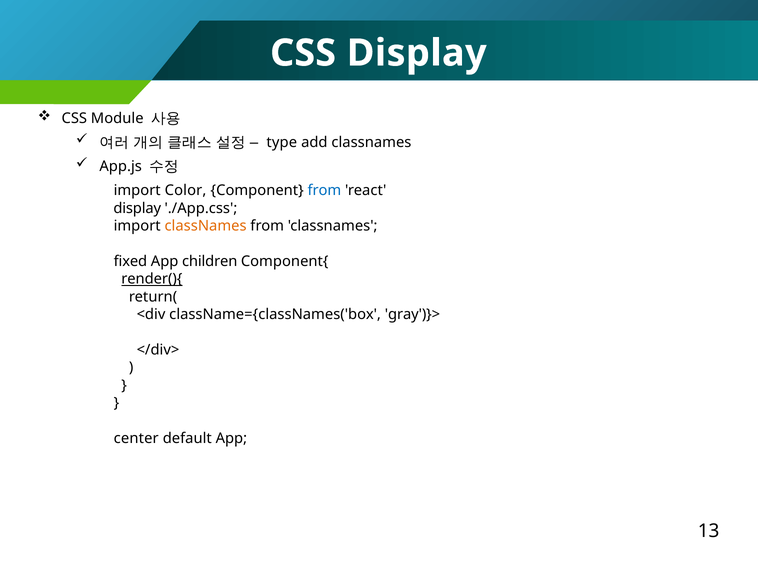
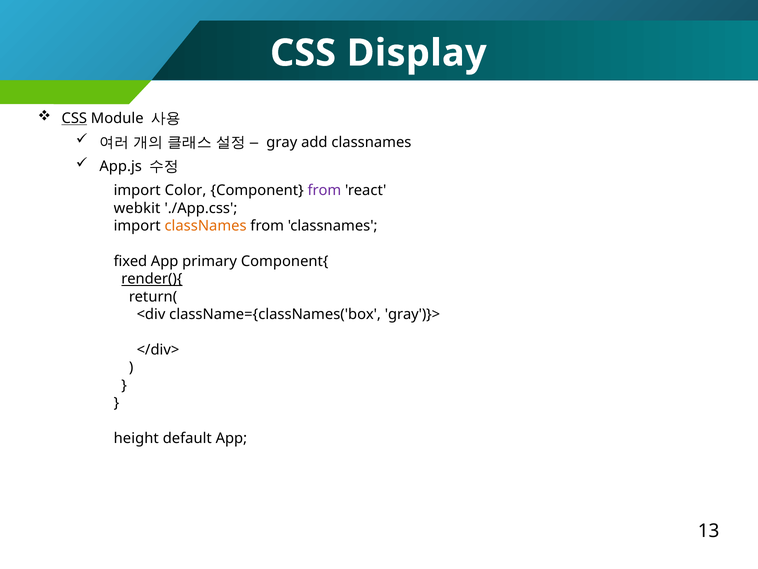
CSS underline: none -> present (74, 118)
type: type -> gray (282, 142)
from colour: blue -> purple (324, 190)
display: display -> webkit (137, 208)
children: children -> primary (210, 261)
center: center -> height (136, 438)
